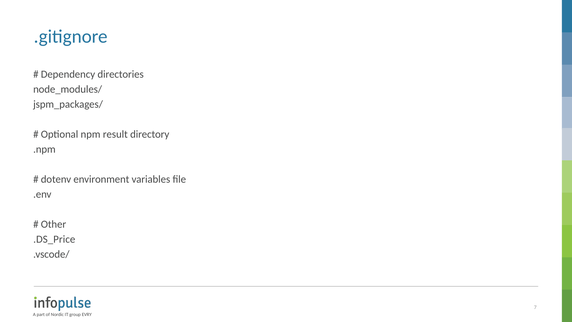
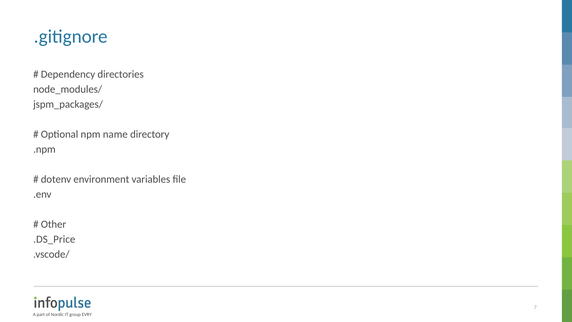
result: result -> name (115, 134)
